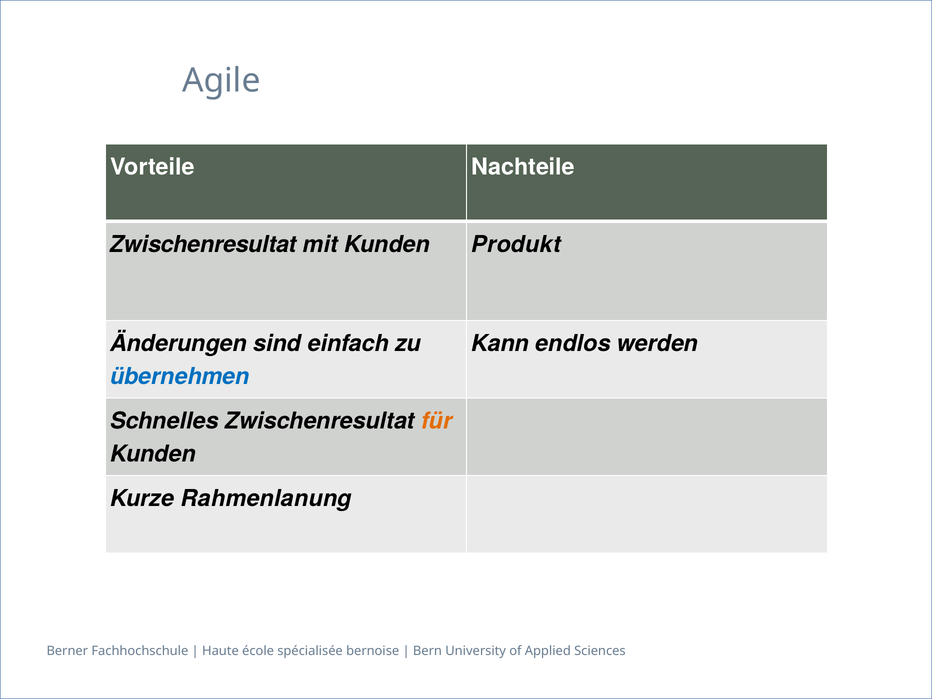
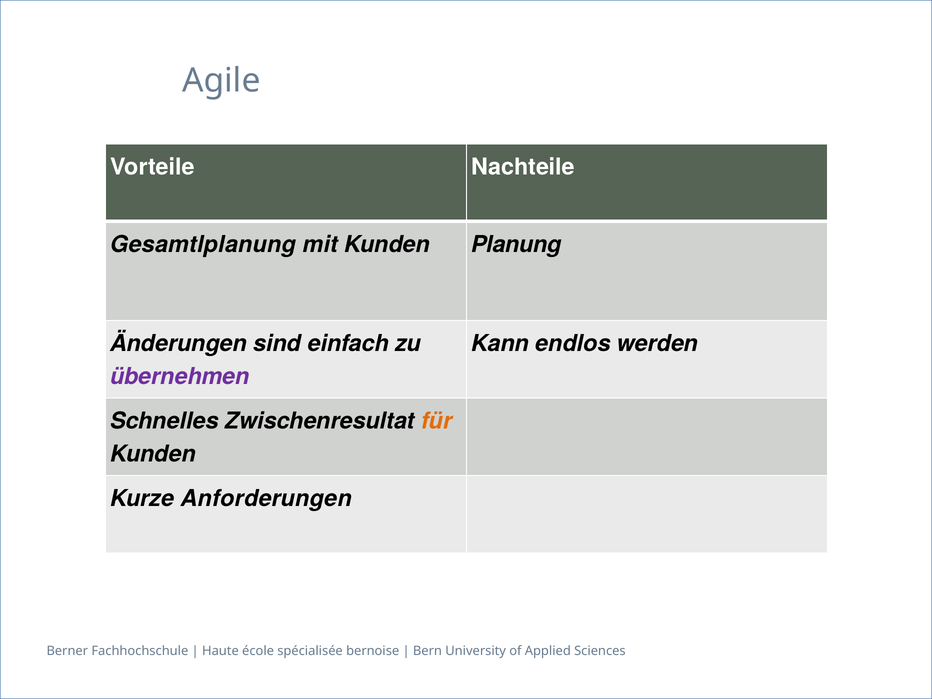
Zwischenresultat: Zwischenresultat -> Gesamtlplanung (203, 244)
Produkt: Produkt -> Planung (516, 244)
übernehmen colour: blue -> purple (180, 377)
Rahmenlanung: Rahmenlanung -> Anforderungen (266, 498)
